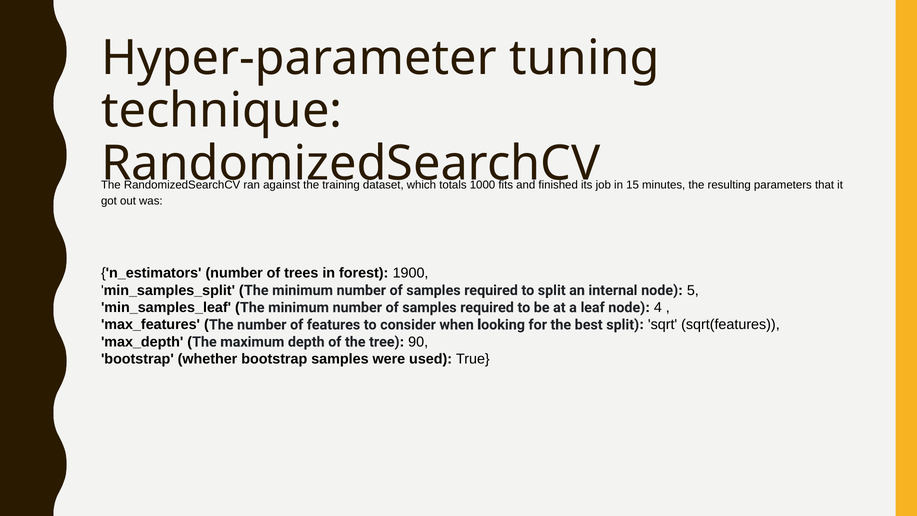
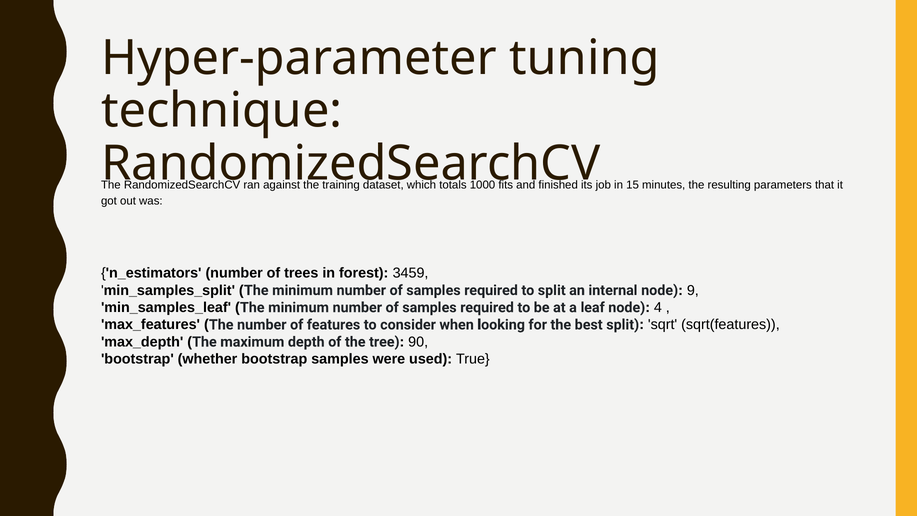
1900: 1900 -> 3459 (411, 273)
5: 5 -> 9 (693, 290)
